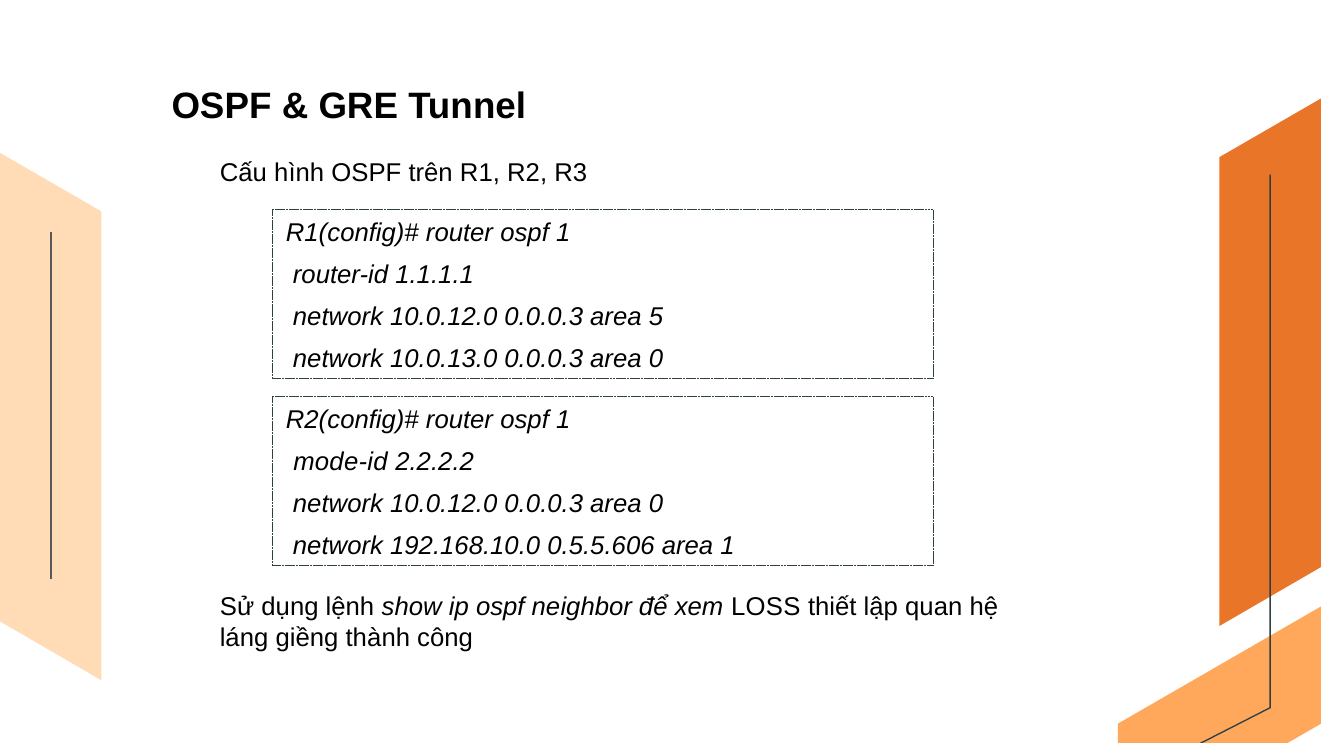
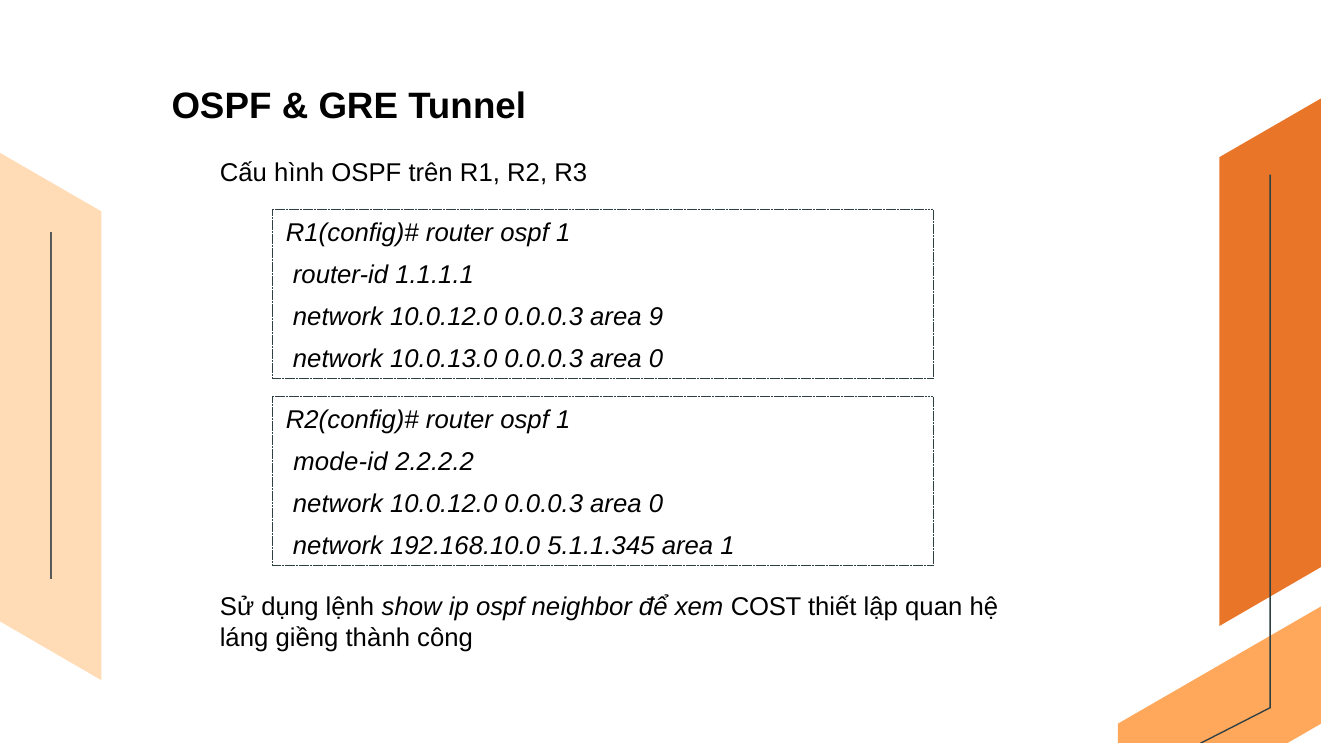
5: 5 -> 9 (656, 317)
0.5.5.606: 0.5.5.606 -> 5.1.1.345 (601, 546)
LOSS: LOSS -> COST (766, 607)
